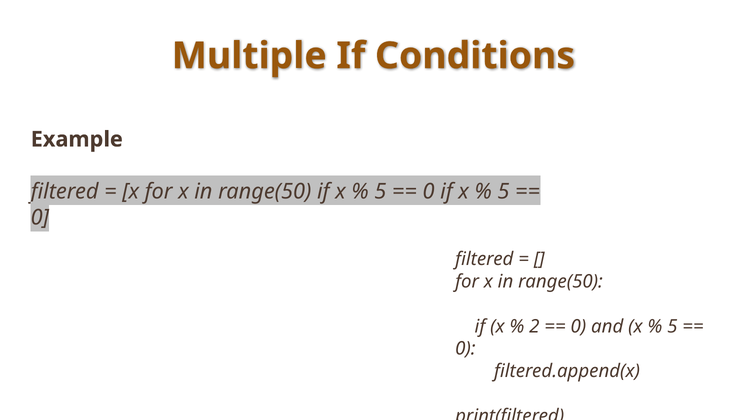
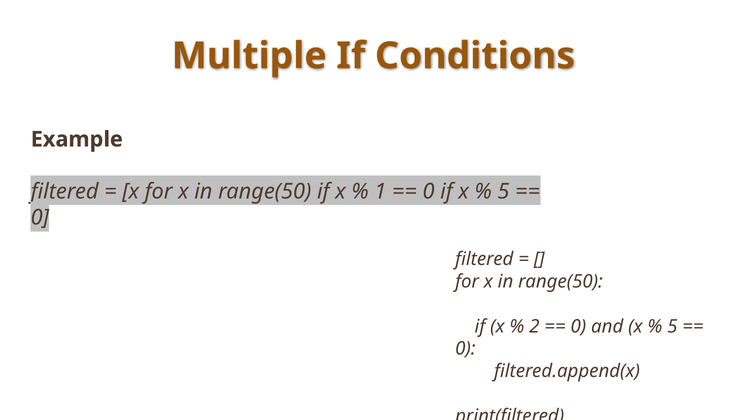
5: 5 -> 1 (380, 192)
